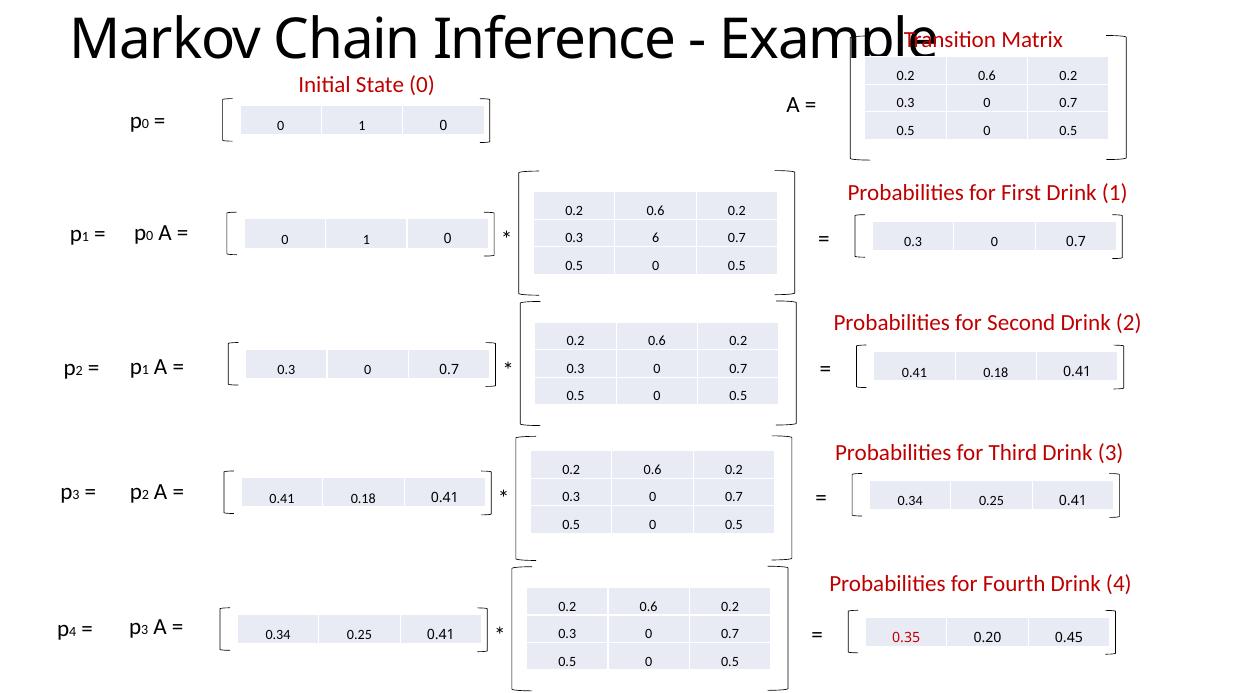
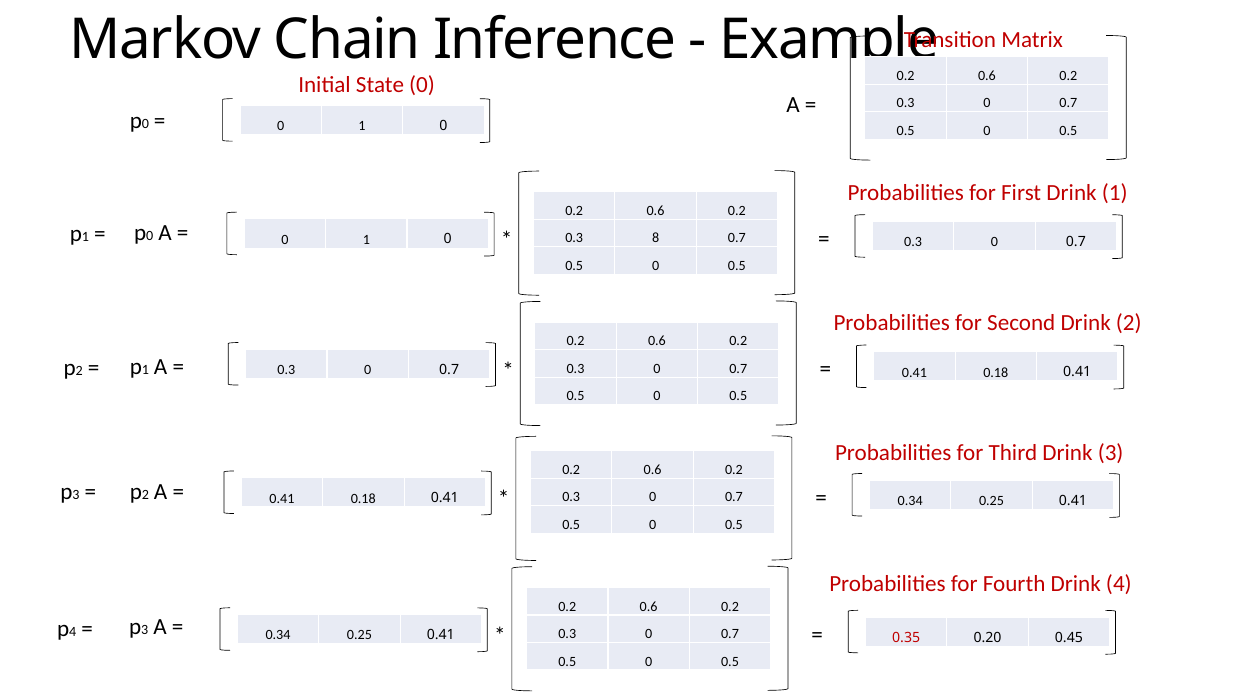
6: 6 -> 8 (656, 238)
